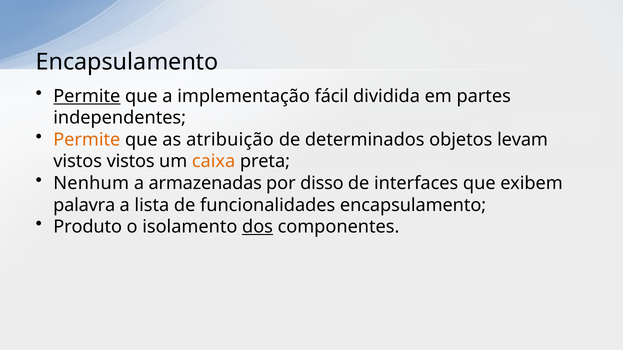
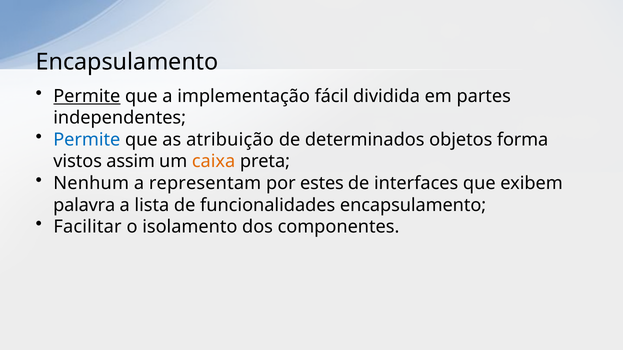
Permite colour: orange -> blue (87, 140)
levam: levam -> forma (523, 140)
vistos vistos: vistos -> assim (131, 162)
armazenadas: armazenadas -> representam (205, 184)
disso: disso -> estes (322, 184)
Produto: Produto -> Facilitar (88, 227)
dos underline: present -> none (258, 227)
